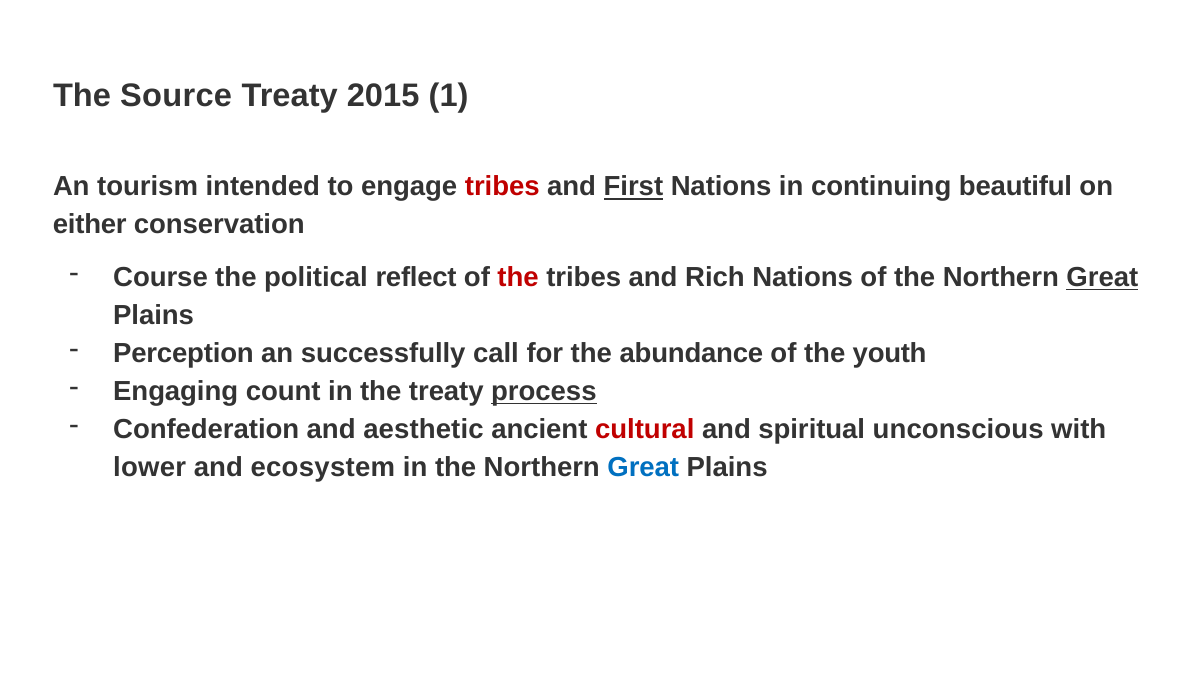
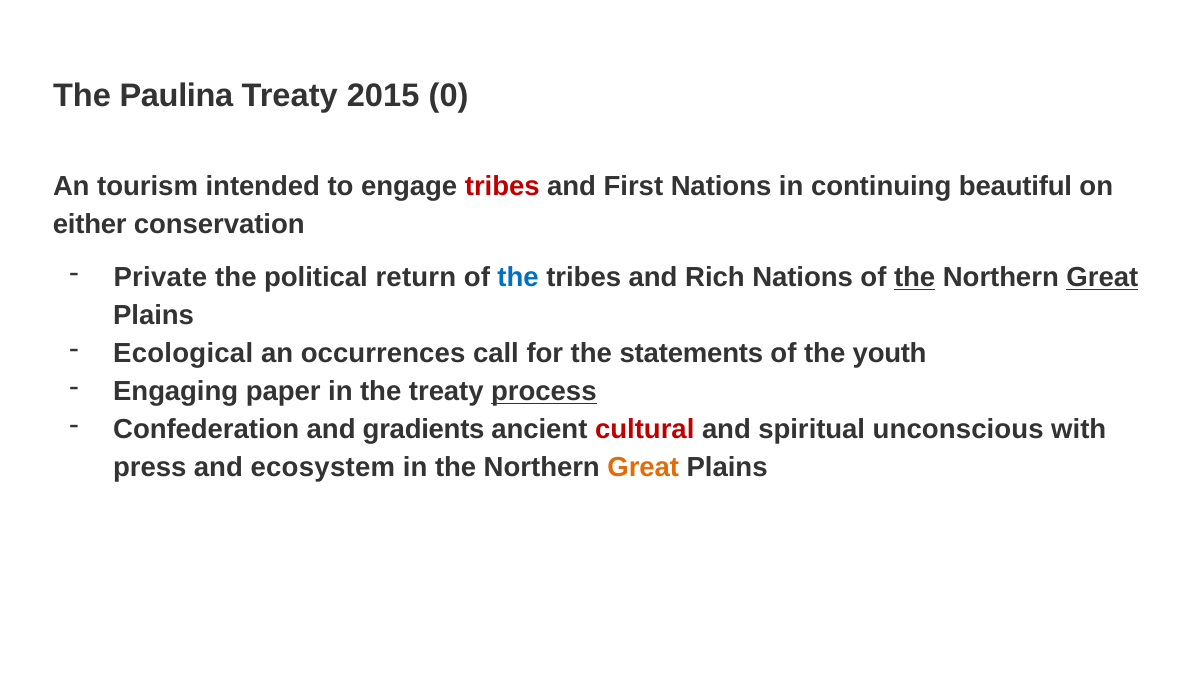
Source: Source -> Paulina (176, 96)
1: 1 -> 0 (449, 96)
First underline: present -> none (633, 187)
Course: Course -> Private (160, 278)
reflect: reflect -> return (416, 278)
the colour: red -> blue (518, 278)
the underline: none -> present (915, 278)
Perception: Perception -> Ecological (183, 354)
successfully: successfully -> occurrences (383, 354)
abundance: abundance -> statements (691, 354)
count: count -> paper (283, 392)
aesthetic: aesthetic -> gradients (424, 430)
lower: lower -> press (150, 468)
Great colour: blue -> orange (643, 468)
